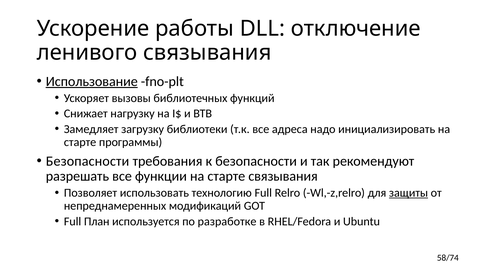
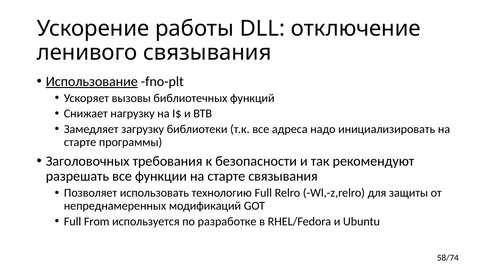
Безопасности: Безопасности -> Заголовочных (88, 161)
защиты underline: present -> none (408, 193)
План: План -> From (97, 221)
